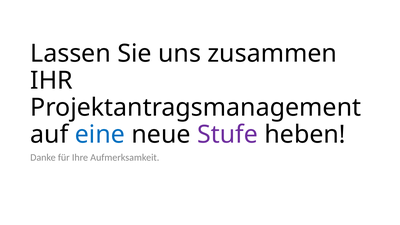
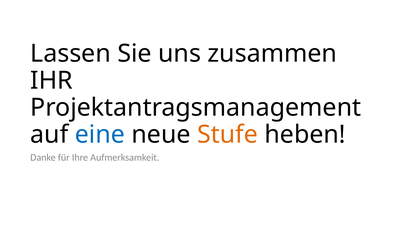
Stufe colour: purple -> orange (228, 135)
